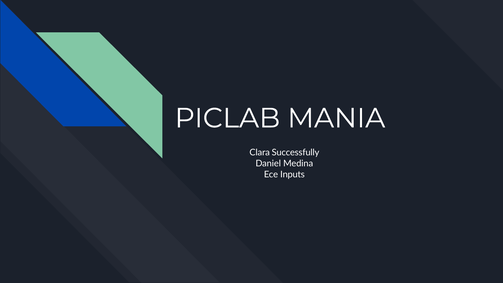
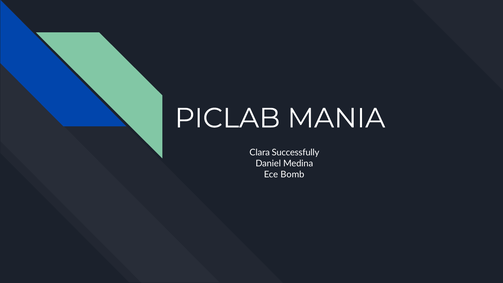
Inputs: Inputs -> Bomb (292, 174)
